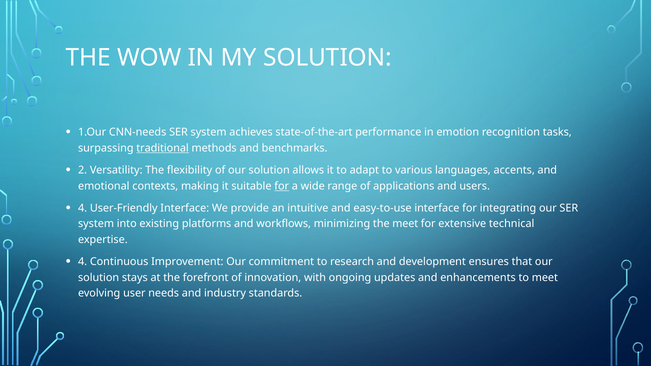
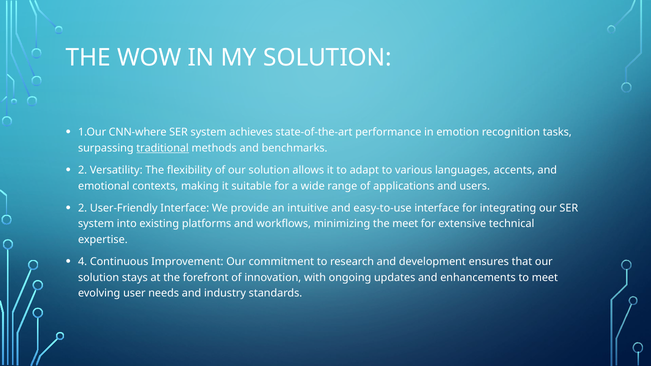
CNN-needs: CNN-needs -> CNN-where (138, 132)
for underline: present -> none (282, 186)
4: 4 -> 2 (83, 208)
